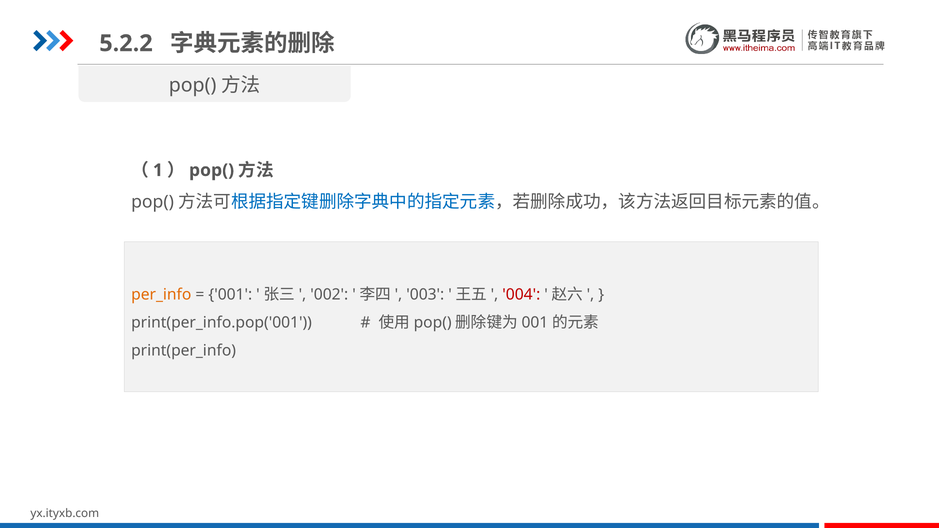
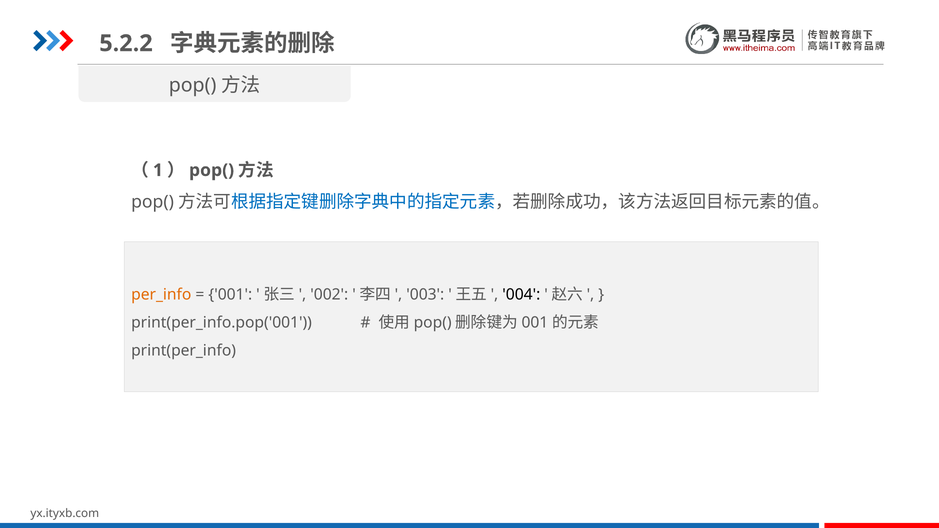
004 colour: red -> black (521, 295)
